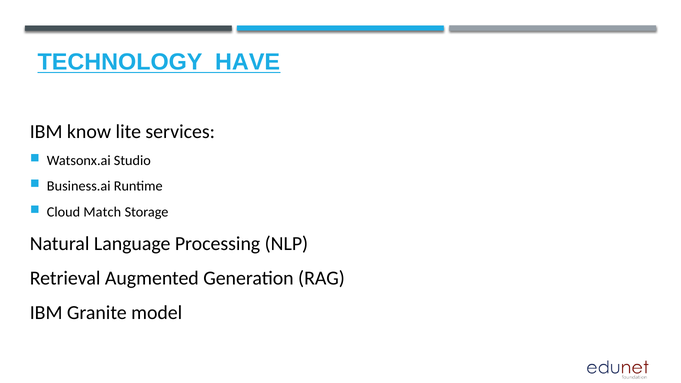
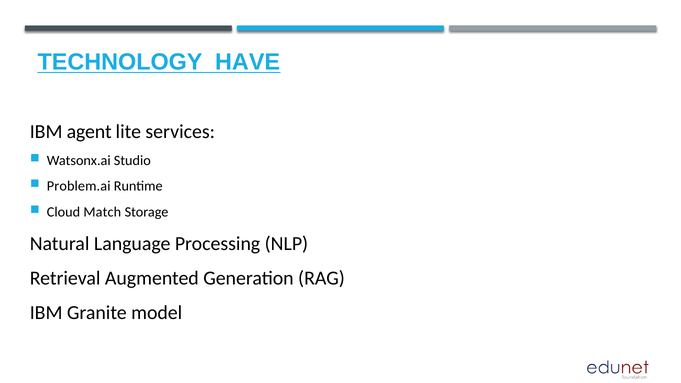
know: know -> agent (89, 132)
Business.ai: Business.ai -> Problem.ai (79, 186)
